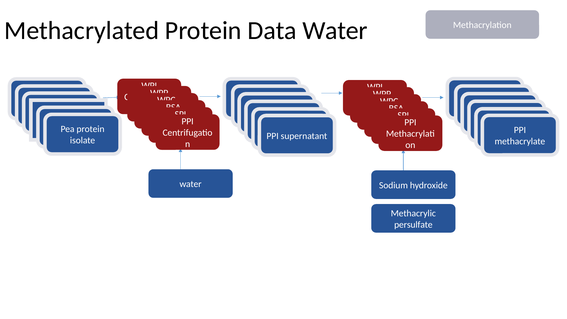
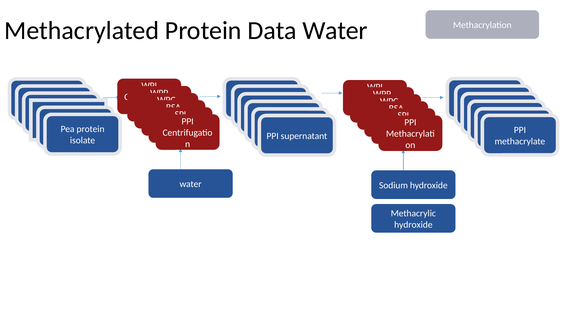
persulfate: persulfate -> hydroxide (413, 225)
